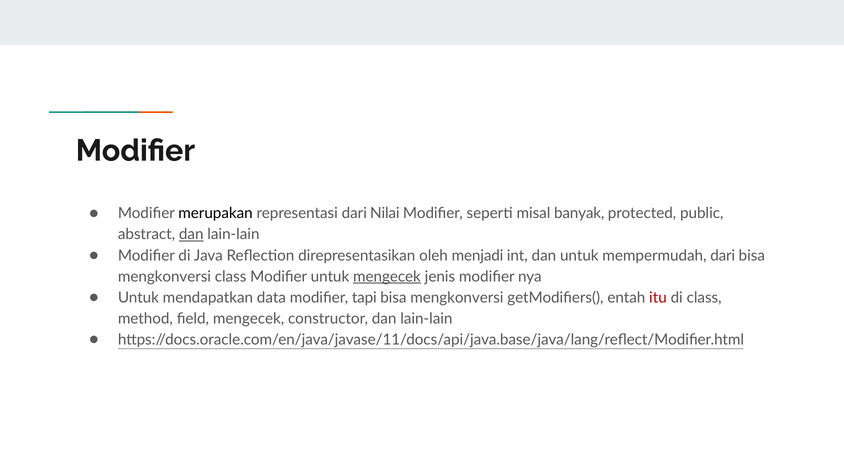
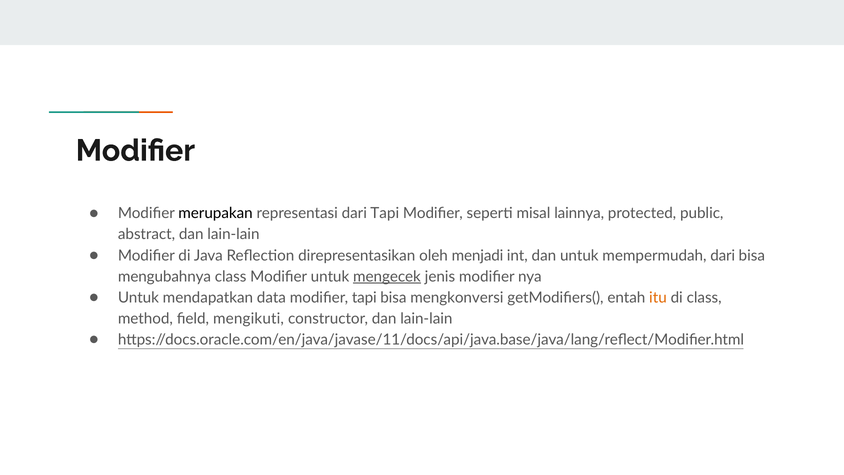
dari Nilai: Nilai -> Tapi (385, 213)
banyak: banyak -> lainnya (579, 213)
dan underline: present -> none (191, 234)
mengkonversi: mengkonversi -> mengubahnya (164, 276)
itu colour: red -> orange (658, 297)
field mengecek: mengecek -> mengikuti (248, 318)
